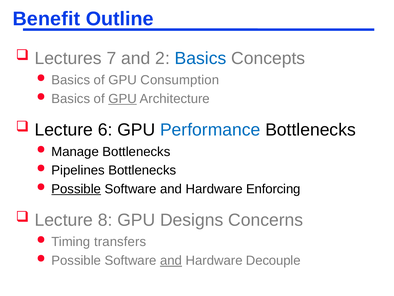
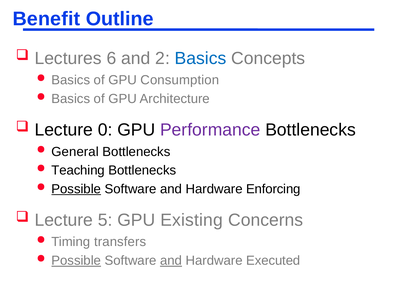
7: 7 -> 6 (111, 58)
GPU underline: present -> none (123, 99)
6: 6 -> 0 (105, 130)
Performance colour: blue -> purple (210, 130)
Manage: Manage -> General (75, 151)
Pipelines: Pipelines -> Teaching (78, 170)
8: 8 -> 5 (105, 220)
Designs: Designs -> Existing (192, 220)
Possible underline: none -> present (76, 260)
Decouple: Decouple -> Executed (273, 260)
